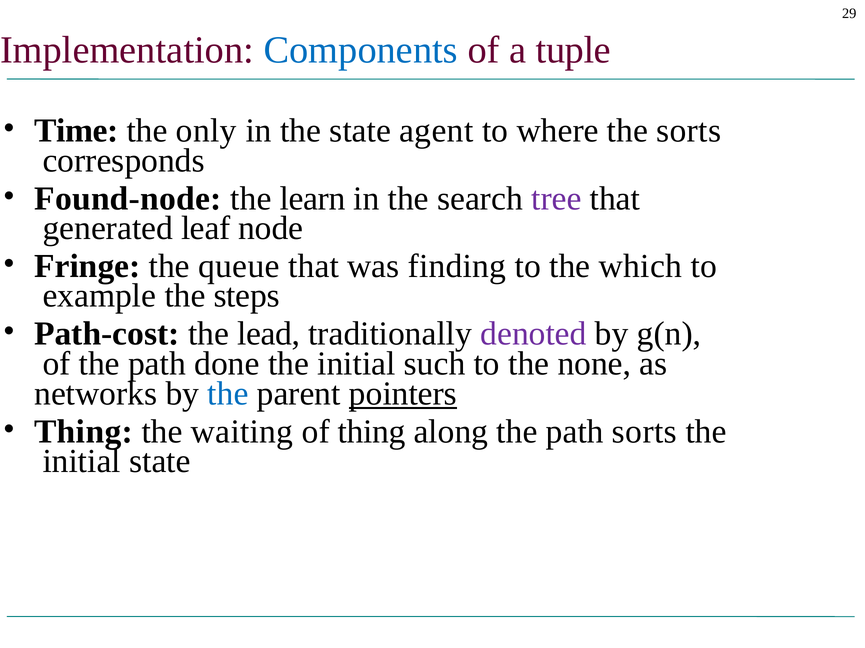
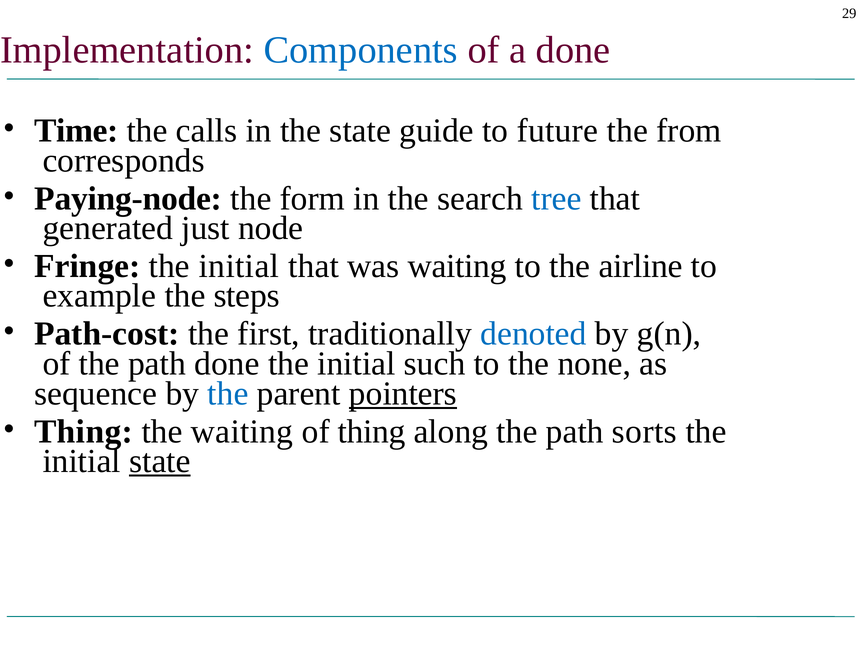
a tuple: tuple -> done (573, 50)
only: only -> calls (207, 131)
agent: agent -> guide (436, 131)
where: where -> future (557, 131)
the sorts: sorts -> from (689, 131)
Found-node: Found-node -> Paying-node (128, 199)
learn: learn -> form (312, 199)
tree colour: purple -> blue (556, 199)
leaf: leaf -> just (206, 228)
queue: queue -> initial (239, 266)
was finding: finding -> waiting (457, 266)
which: which -> airline (641, 266)
lead: lead -> first (269, 334)
denoted colour: purple -> blue (533, 334)
networks: networks -> sequence (96, 394)
state underline: none -> present (160, 461)
